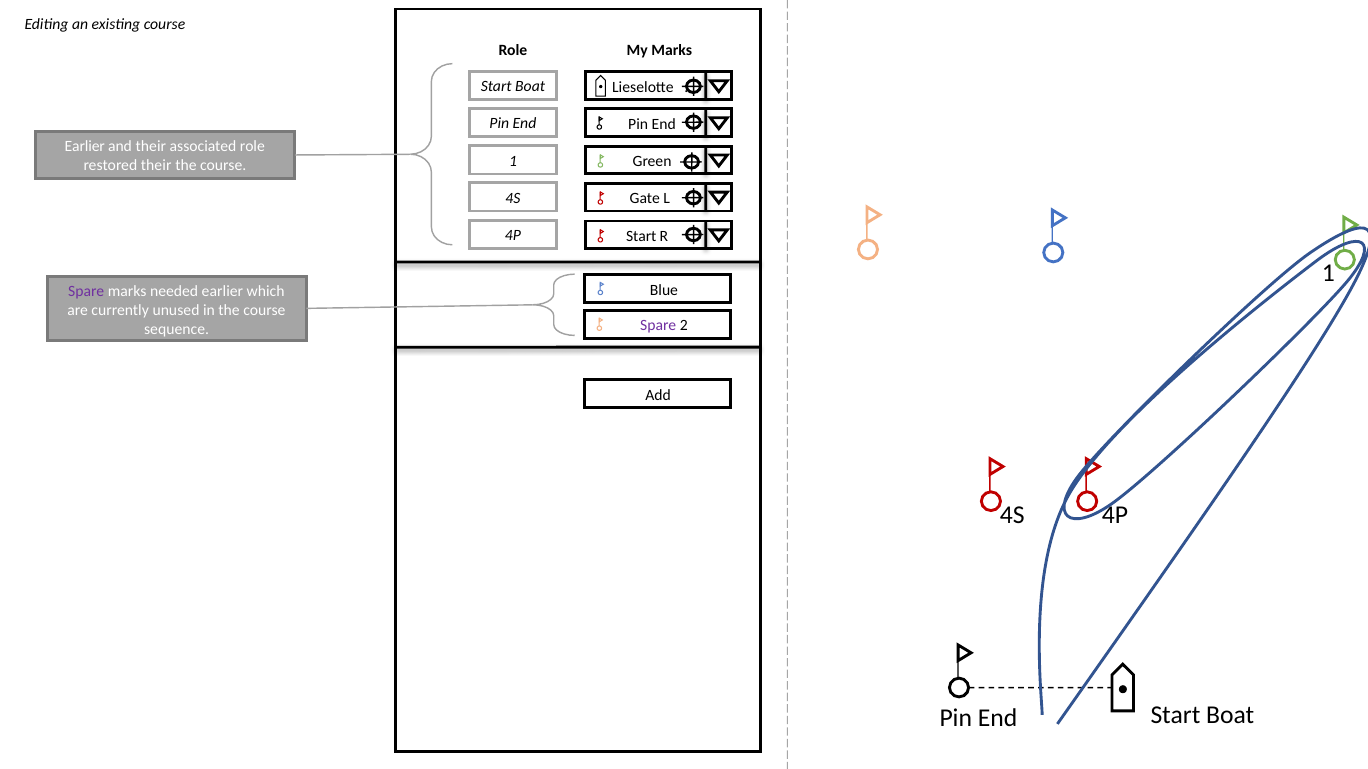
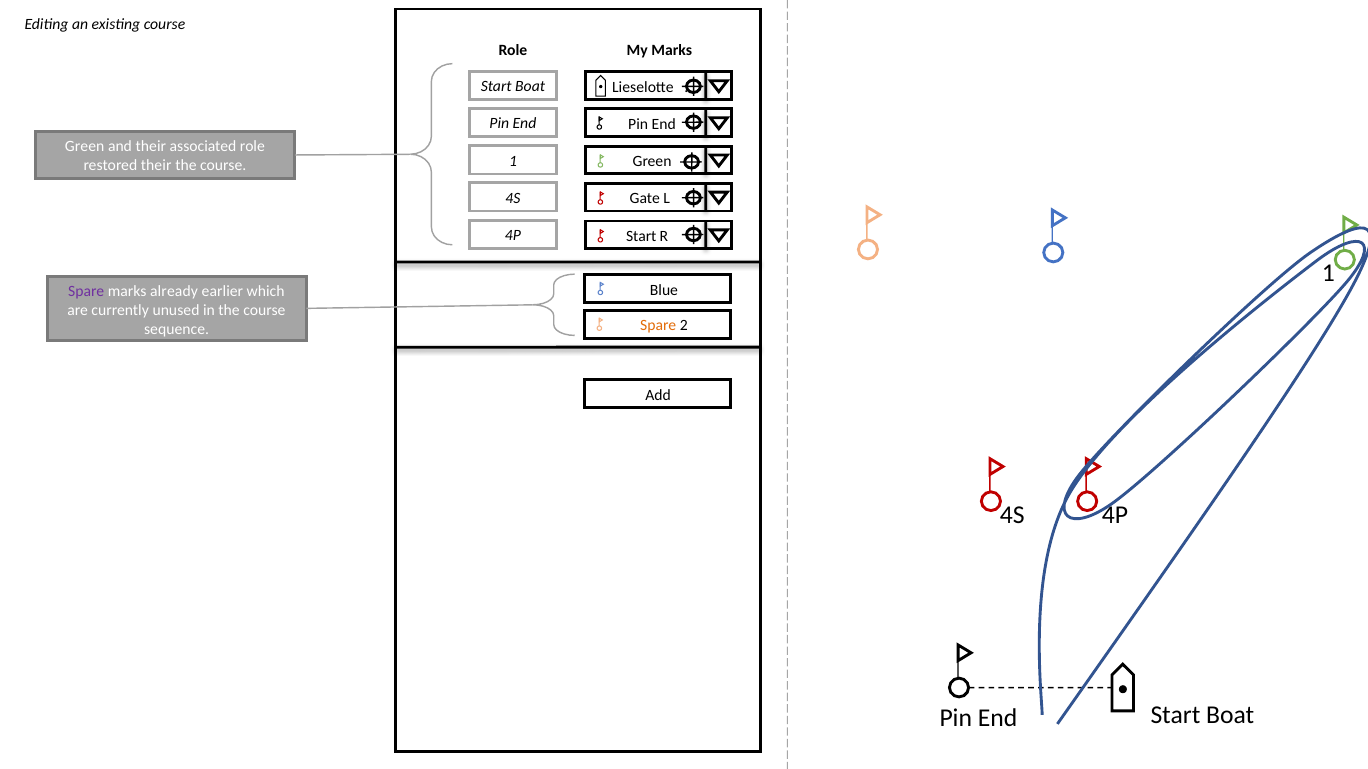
Earlier: Earlier -> Green (85, 147)
needed: needed -> already (174, 292)
Spare colour: purple -> orange (658, 326)
